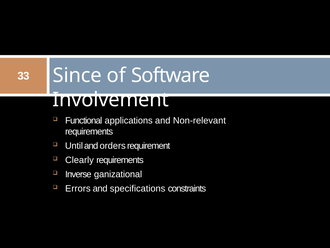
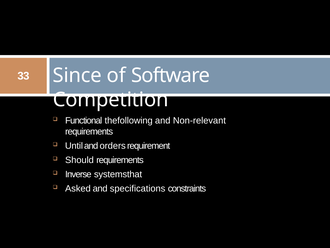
Involvement: Involvement -> Competition (111, 100)
applications: applications -> thefollowing (129, 120)
Clearly: Clearly -> Should (79, 160)
ganizational: ganizational -> systemsthat (118, 174)
Errors: Errors -> Asked (78, 188)
